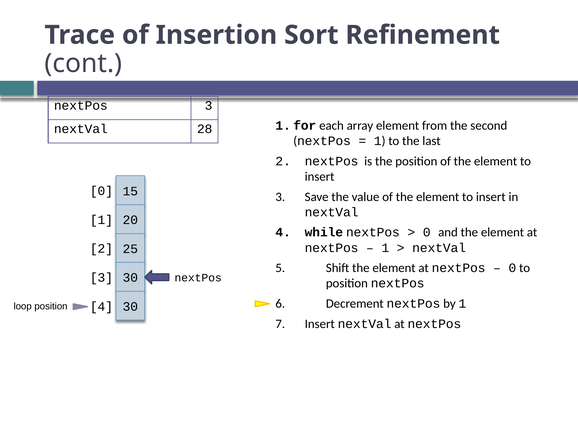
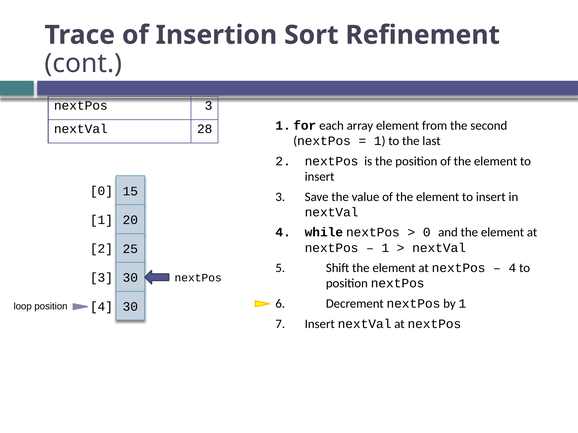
0: 0 -> 4 (512, 268)
